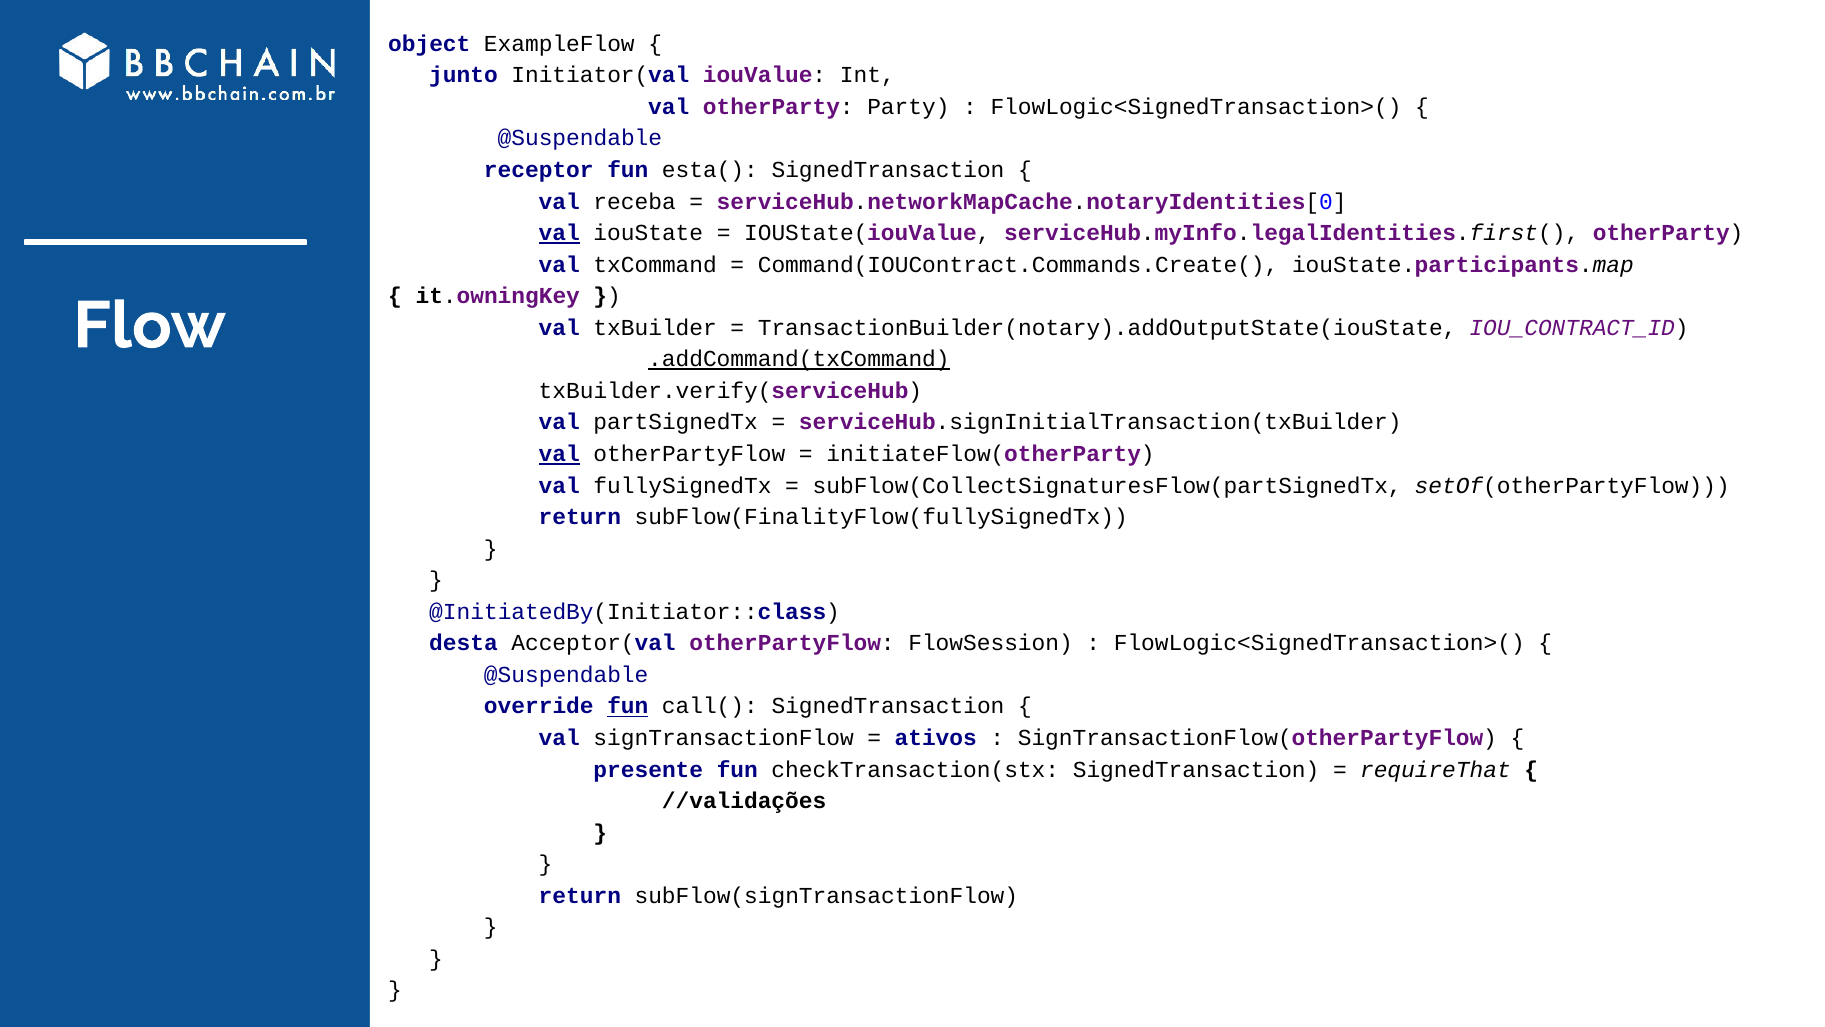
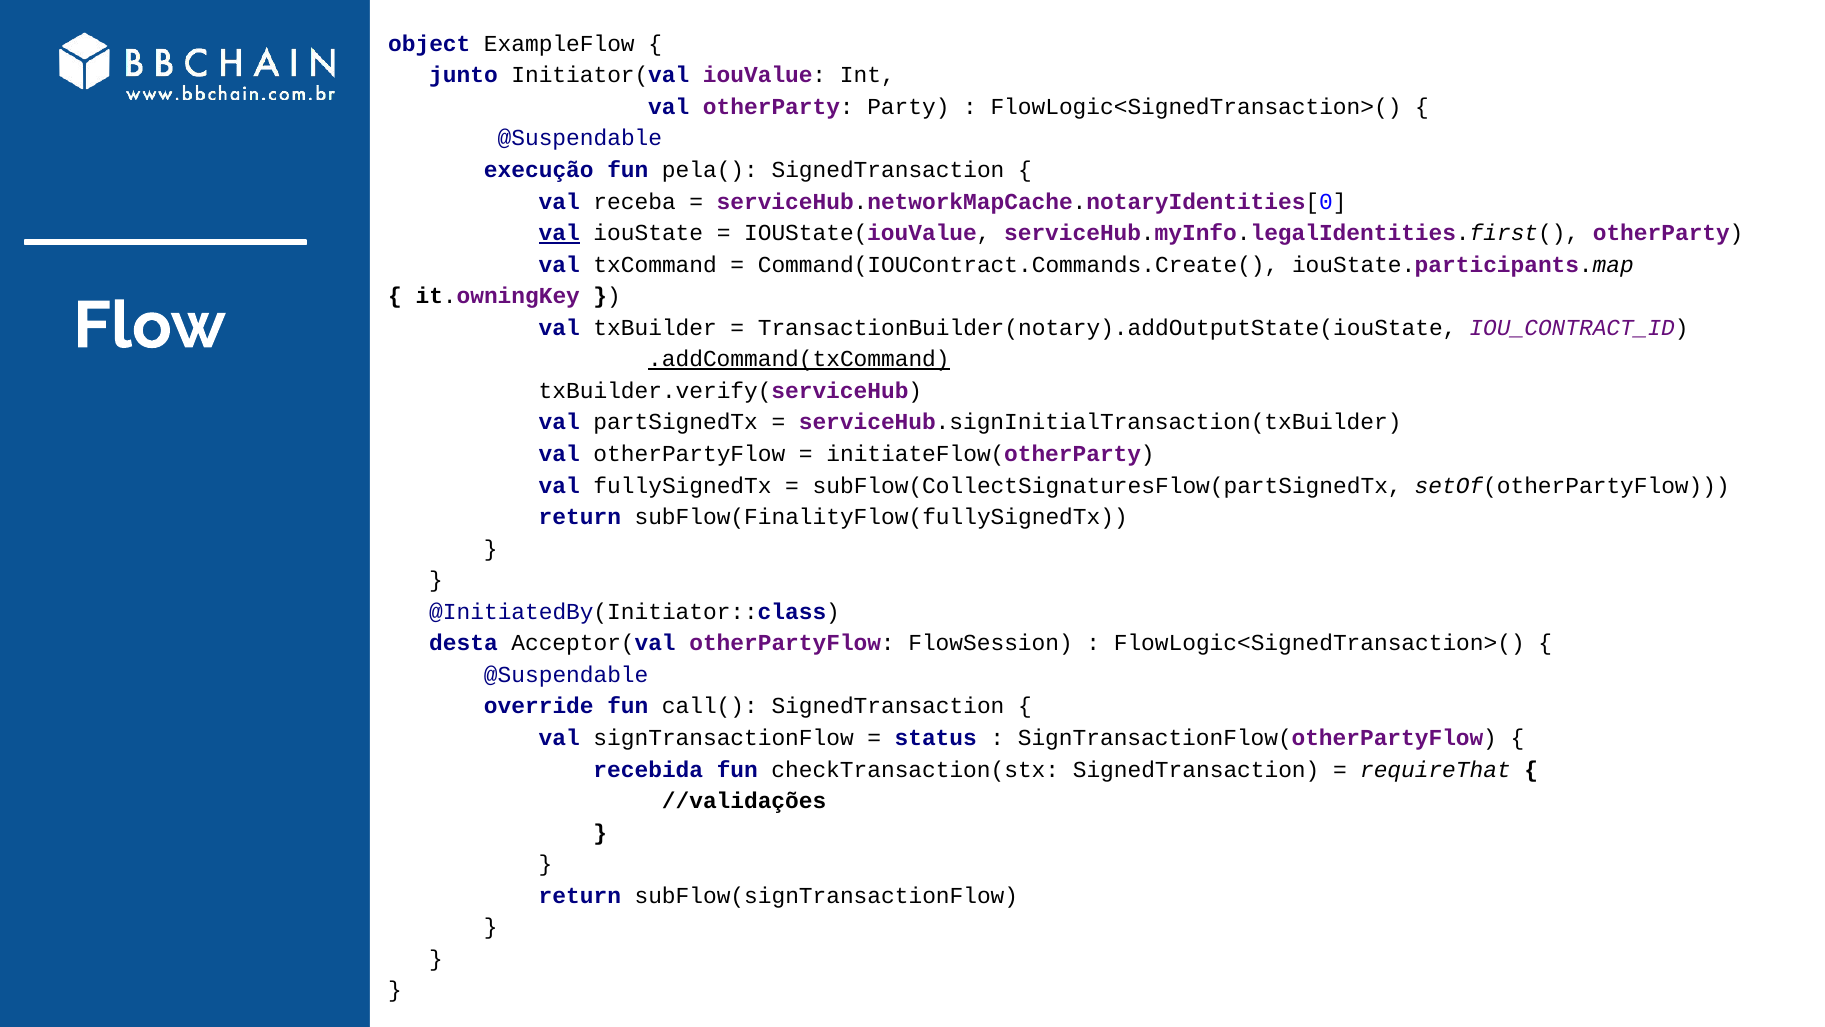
receptor: receptor -> execução (539, 170)
esta(: esta( -> pela( (710, 170)
val underline: present -> none (559, 454)
fun underline: present -> none (628, 706)
ativos: ativos -> status (936, 738)
presente: presente -> recebida (648, 769)
